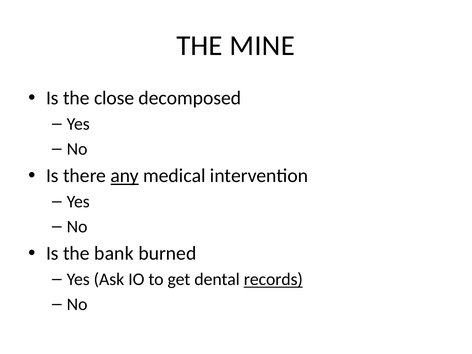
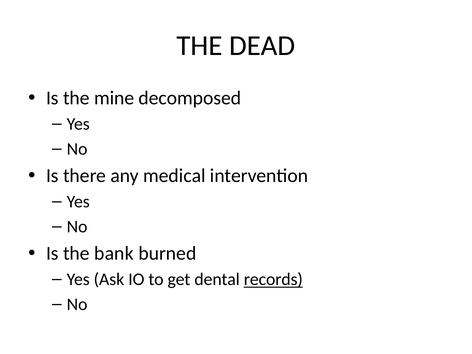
MINE: MINE -> DEAD (262, 46)
close: close -> mine (114, 98)
any underline: present -> none (125, 176)
